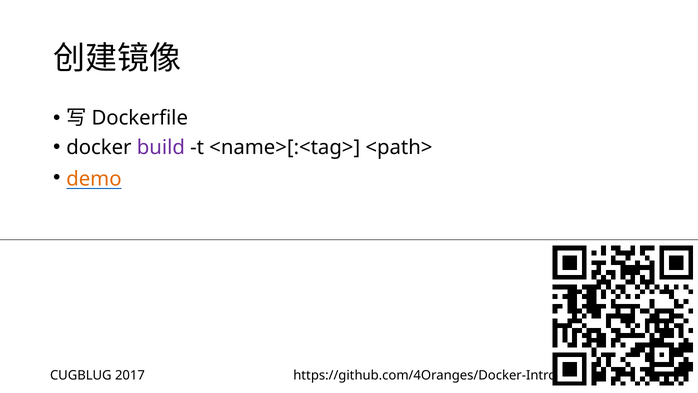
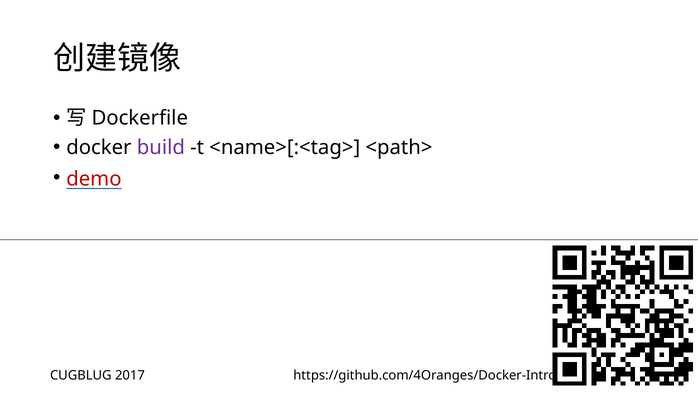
demo colour: orange -> red (94, 179)
